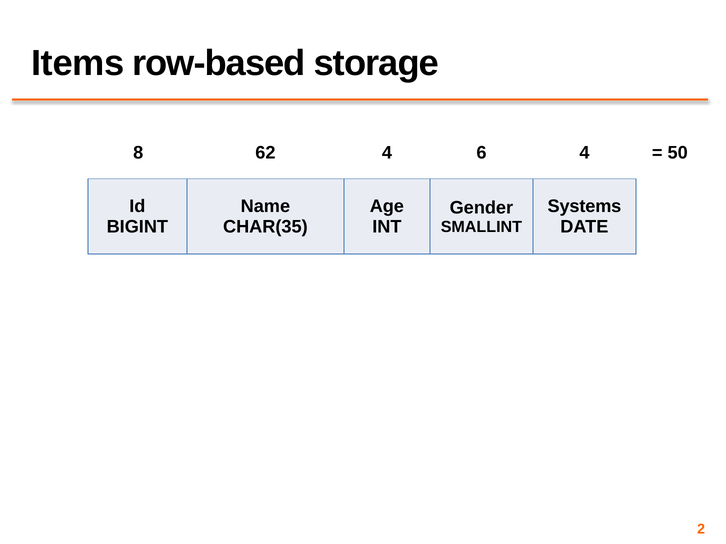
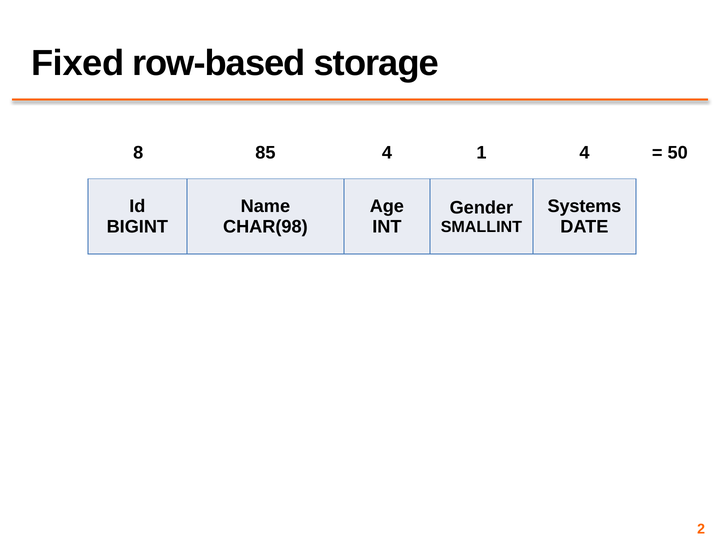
Items: Items -> Fixed (78, 63)
62: 62 -> 85 (265, 153)
6: 6 -> 1 (481, 153)
CHAR(35: CHAR(35 -> CHAR(98 (265, 227)
